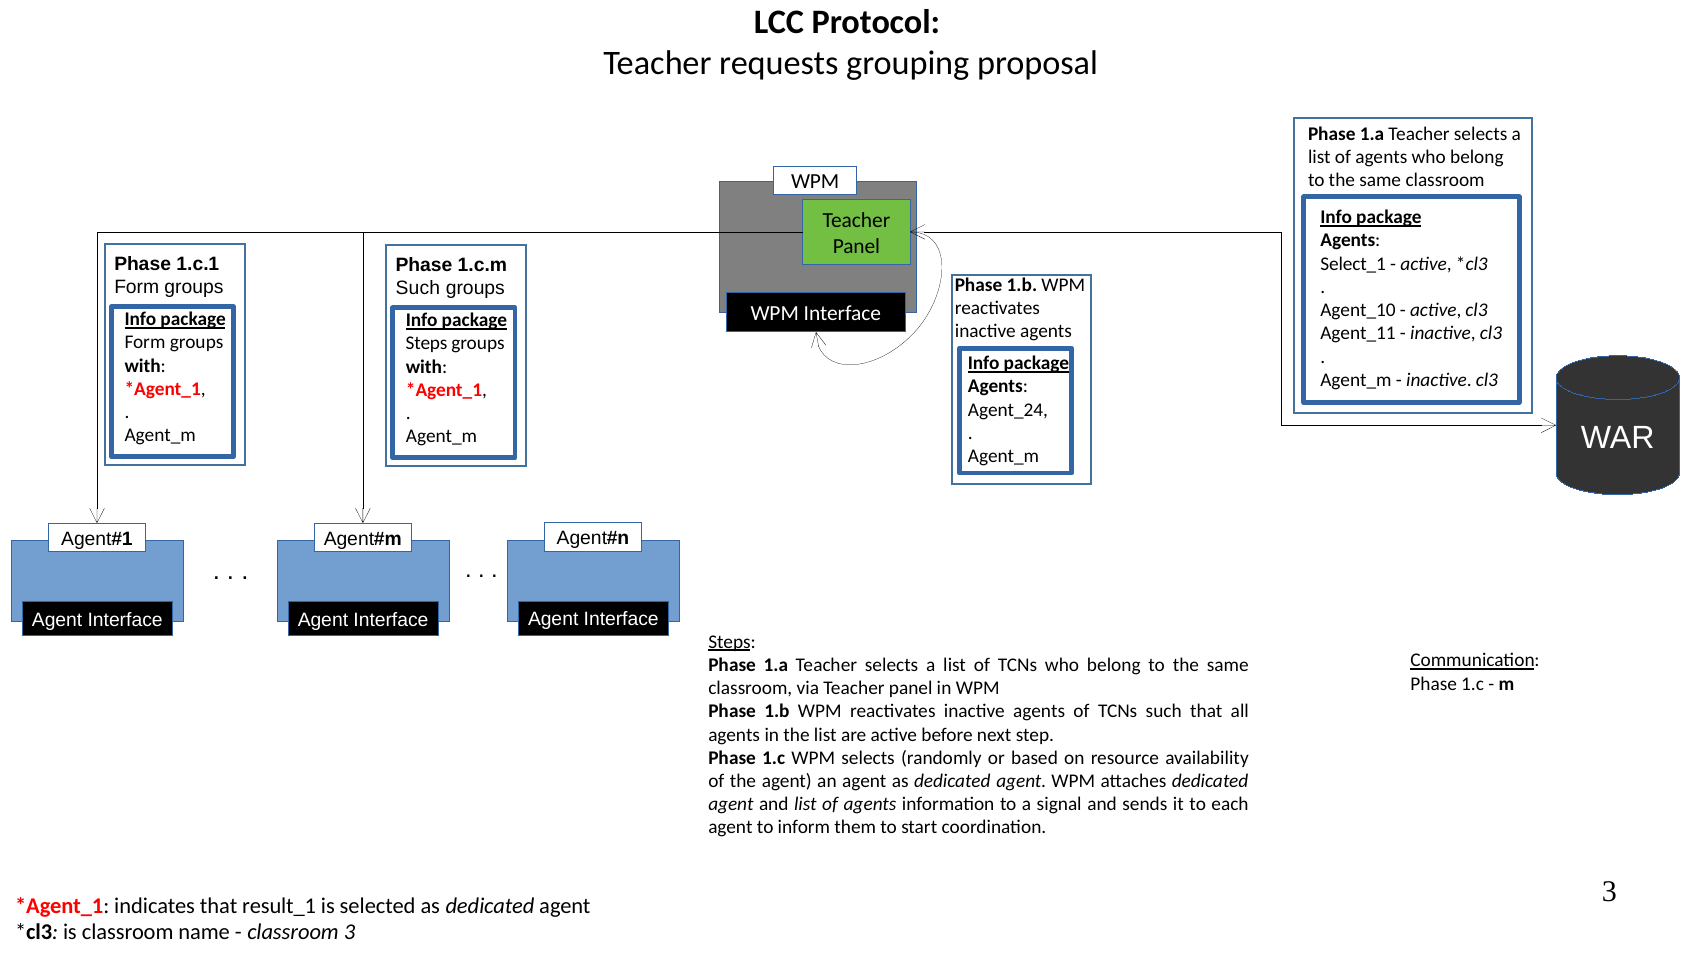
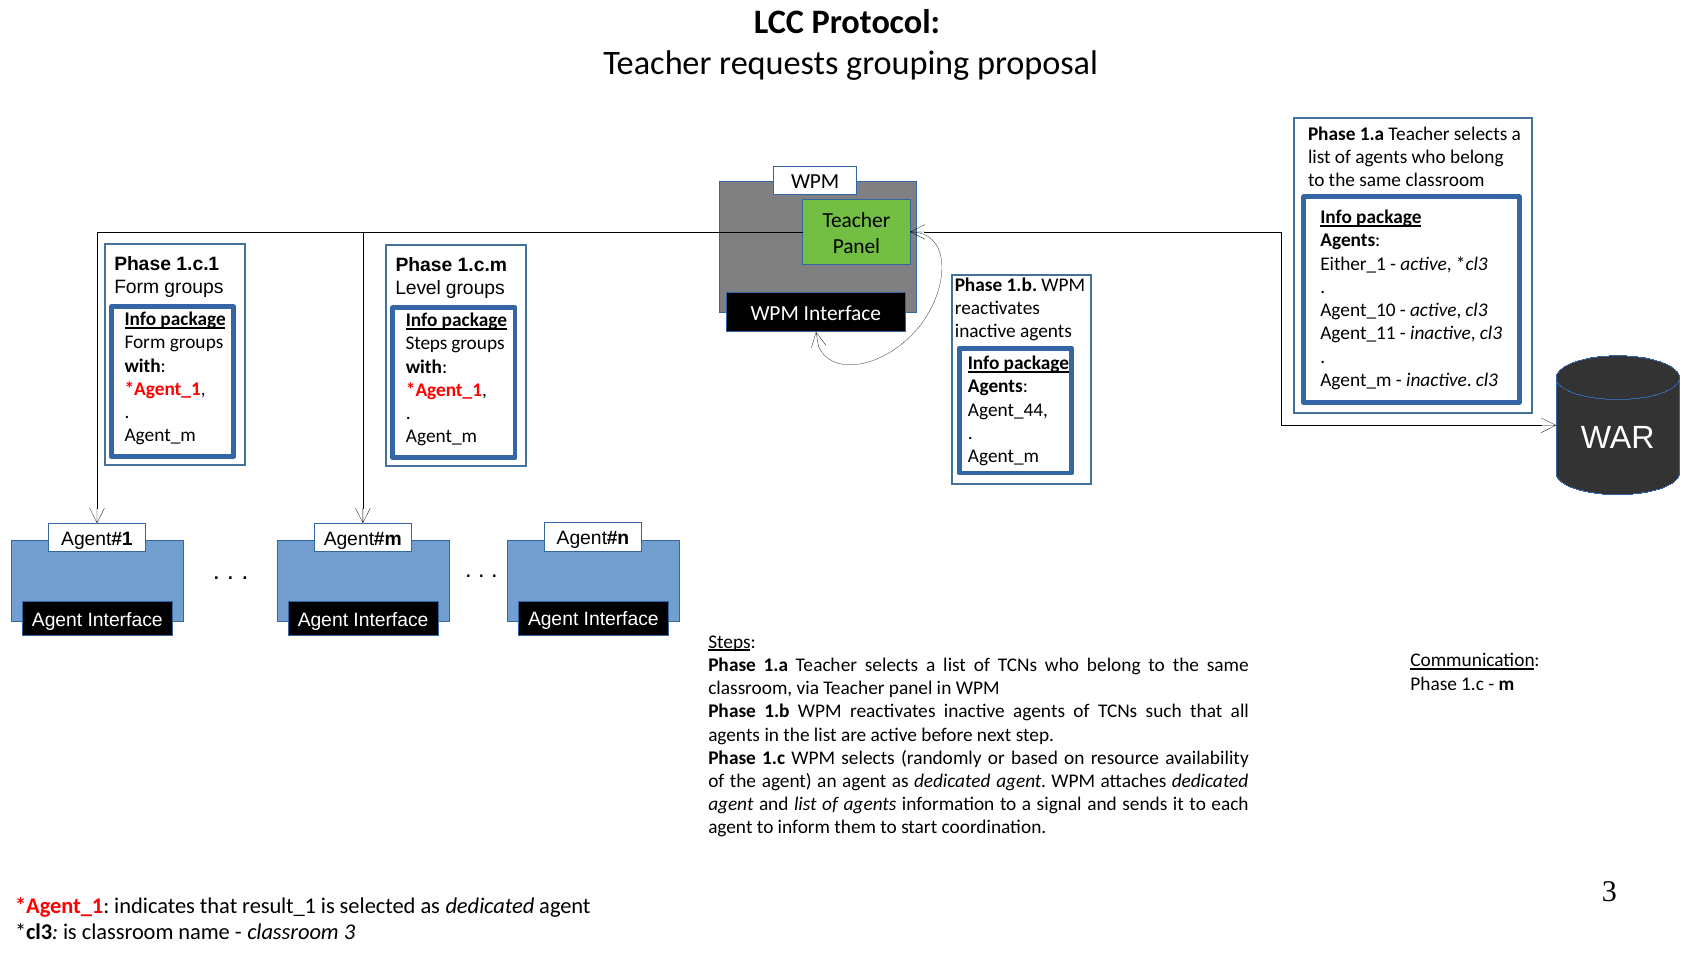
Select_1: Select_1 -> Either_1 (1353, 264)
Such: Such -> Level (418, 289)
Agent_24: Agent_24 -> Agent_44 (1008, 410)
